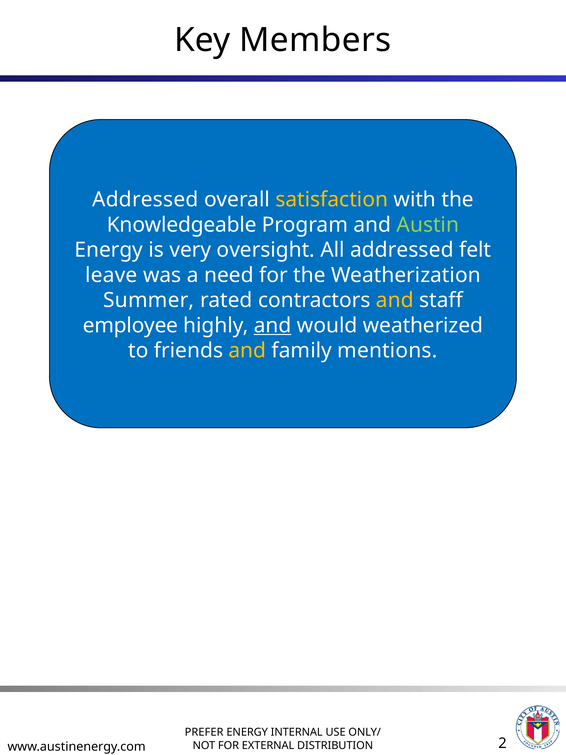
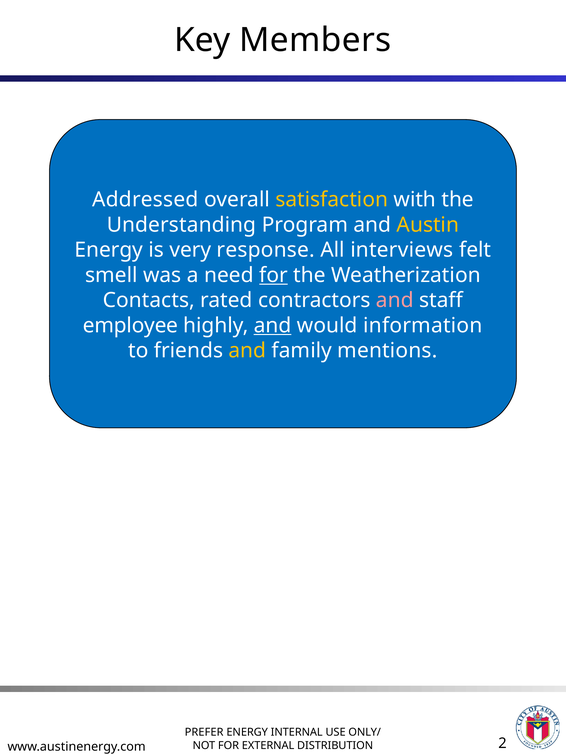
Knowledgeable: Knowledgeable -> Understanding (182, 225)
Austin colour: light green -> yellow (428, 225)
oversight: oversight -> response (266, 250)
All addressed: addressed -> interviews (402, 250)
leave: leave -> smell (111, 275)
for underline: none -> present (273, 275)
Summer: Summer -> Contacts (149, 300)
and colour: yellow -> pink (395, 300)
weatherized: weatherized -> information (423, 325)
